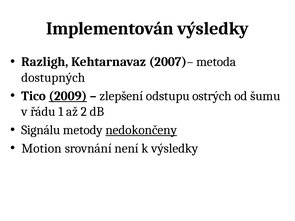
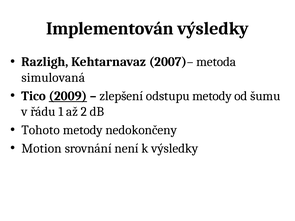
dostupných: dostupných -> simulovaná (53, 78)
odstupu ostrých: ostrých -> metody (212, 96)
Signálu: Signálu -> Tohoto (41, 130)
nedokončeny underline: present -> none (141, 130)
